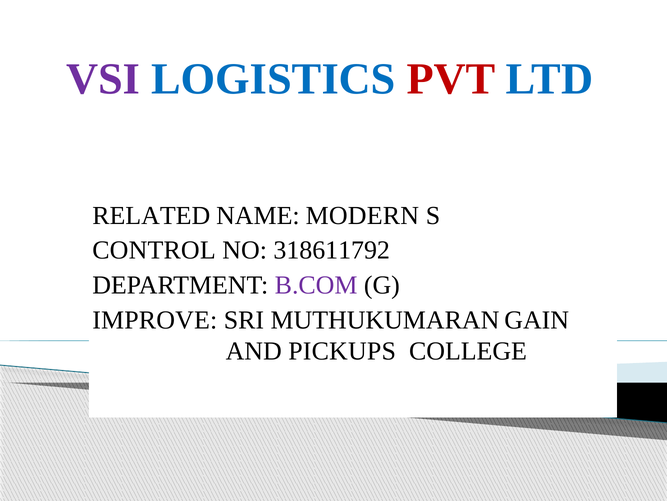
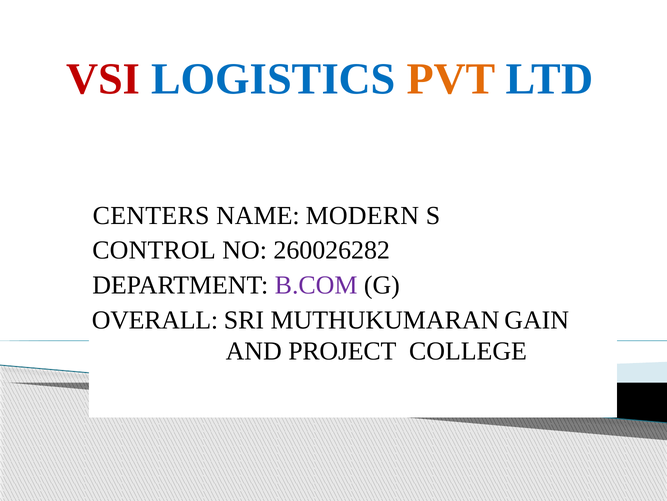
VSI colour: purple -> red (103, 79)
PVT colour: red -> orange (451, 79)
RELATED: RELATED -> CENTERS (151, 215)
318611792: 318611792 -> 260026282 (332, 250)
IMPROVE: IMPROVE -> OVERALL (155, 320)
PICKUPS: PICKUPS -> PROJECT (342, 351)
